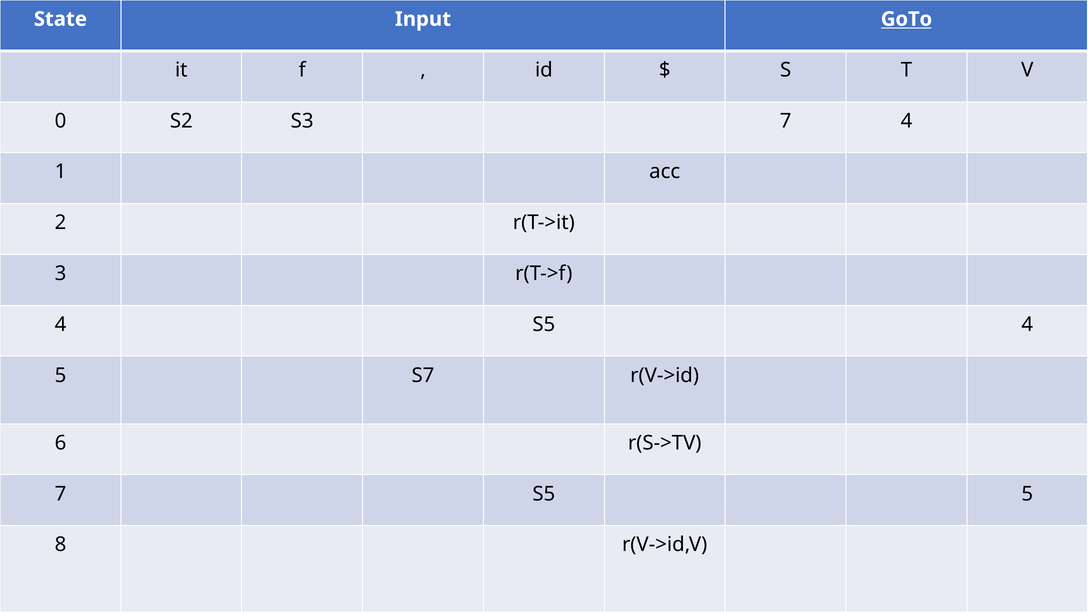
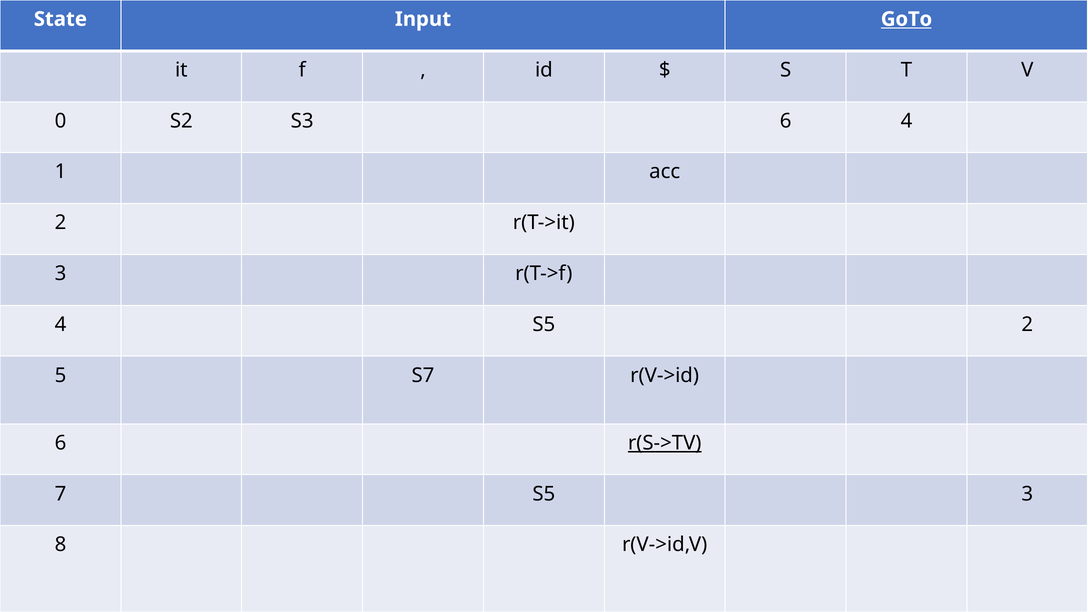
S3 7: 7 -> 6 (786, 121)
S5 4: 4 -> 2 (1027, 324)
r(S->TV underline: none -> present (665, 443)
S5 5: 5 -> 3 (1027, 494)
